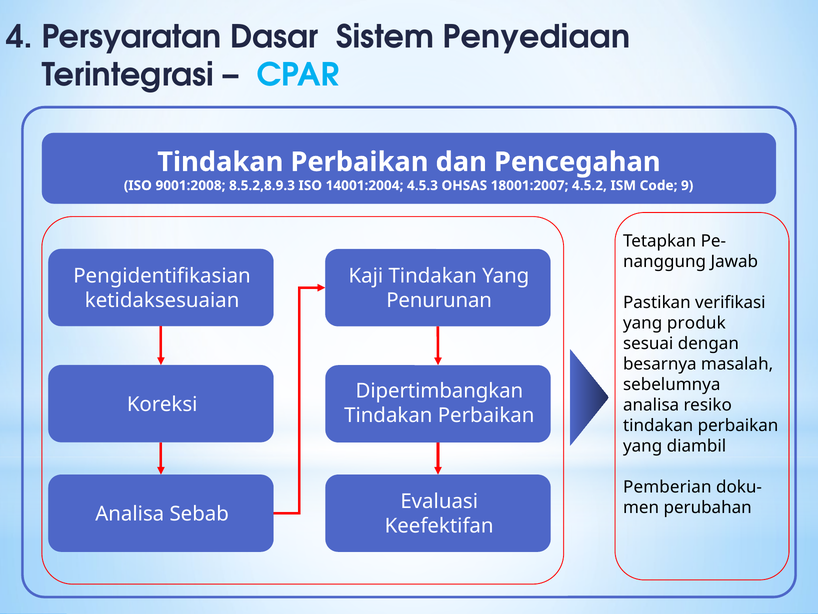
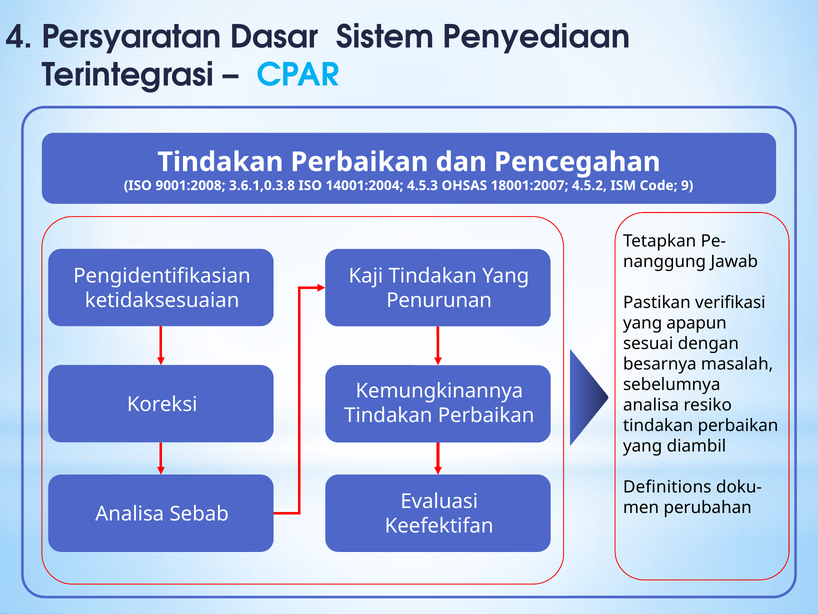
8.5.2,8.9.3: 8.5.2,8.9.3 -> 3.6.1,0.3.8 (262, 185)
produk: produk -> apapun (697, 323)
Dipertimbangkan: Dipertimbangkan -> Kemungkinannya (439, 391)
Pemberian: Pemberian -> Definitions (667, 487)
